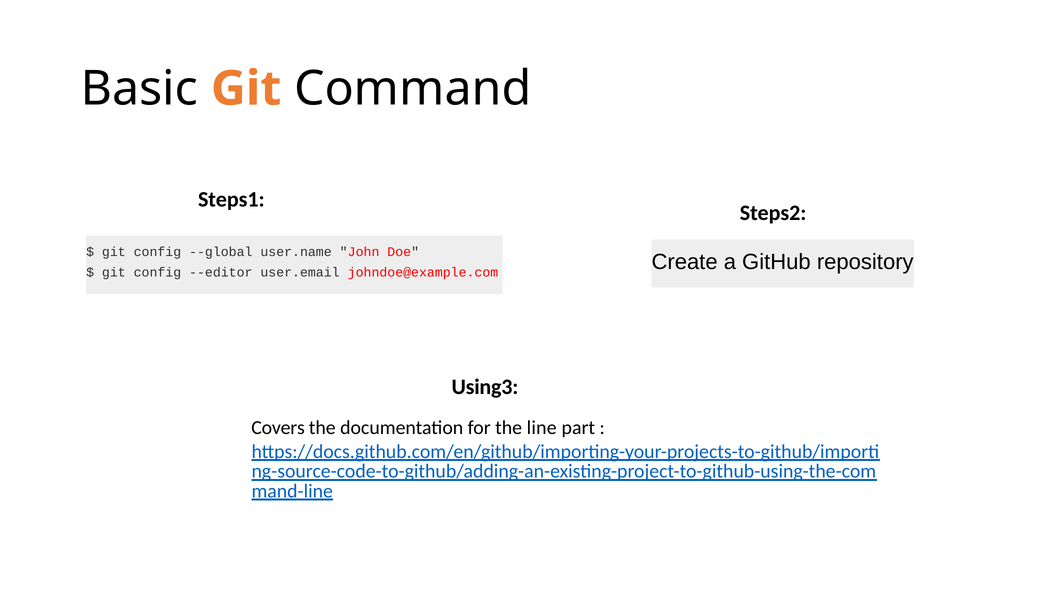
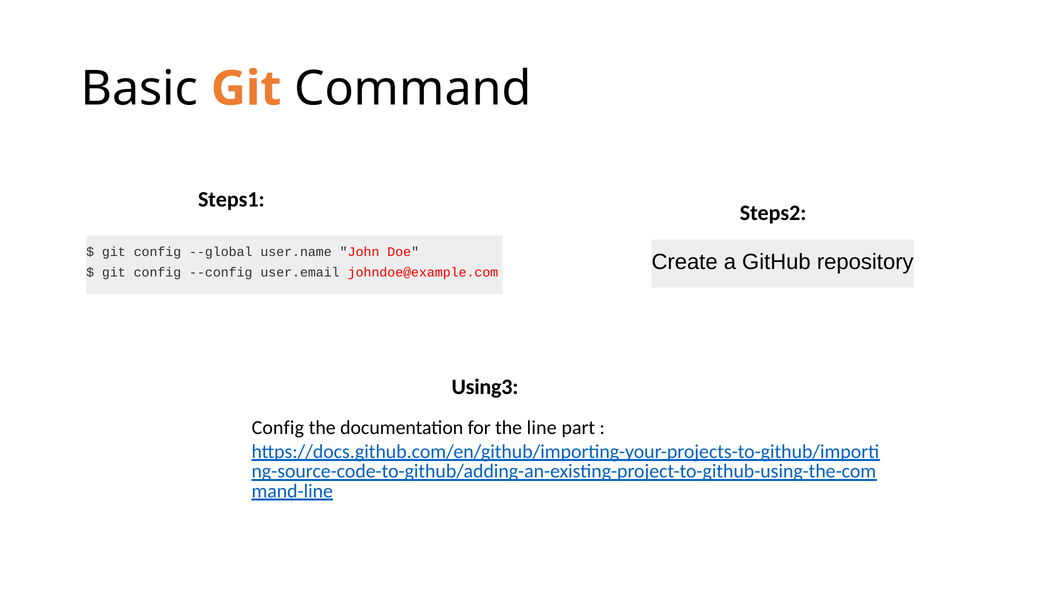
--editor: --editor -> --config (221, 273)
Covers: Covers -> Config (278, 428)
